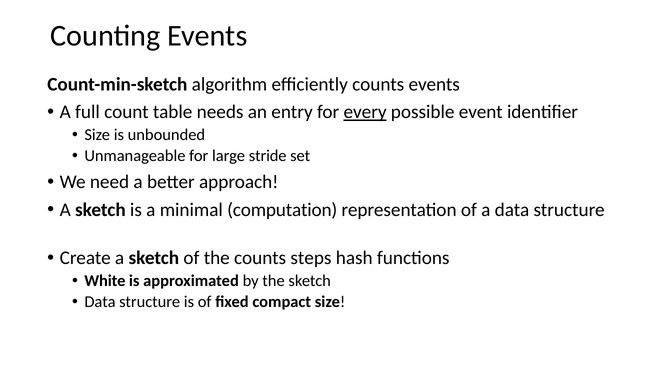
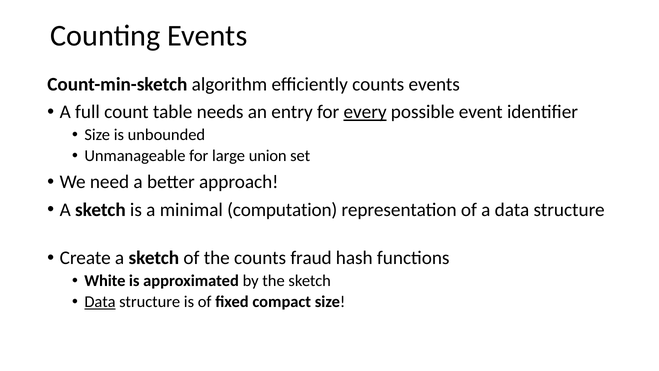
stride: stride -> union (268, 156)
steps: steps -> fraud (311, 258)
Data underline: none -> present (100, 302)
